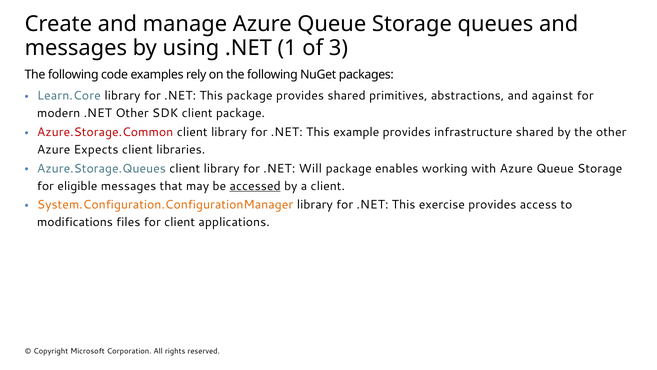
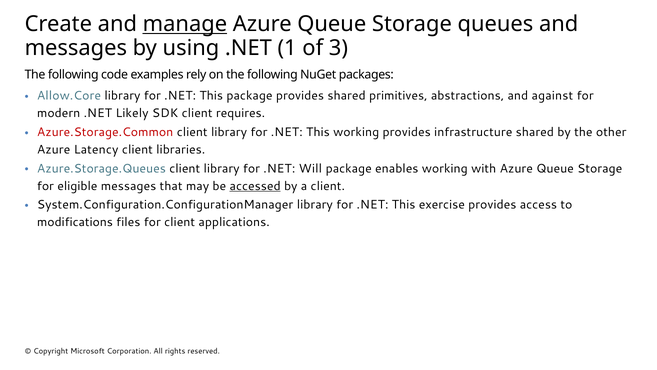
manage underline: none -> present (185, 24)
Learn.Core: Learn.Core -> Allow.Core (69, 96)
.NET Other: Other -> Likely (132, 113)
client package: package -> requires (241, 113)
This example: example -> working (356, 132)
Expects: Expects -> Latency (96, 149)
System.Configuration.ConfigurationManager colour: orange -> black (165, 205)
